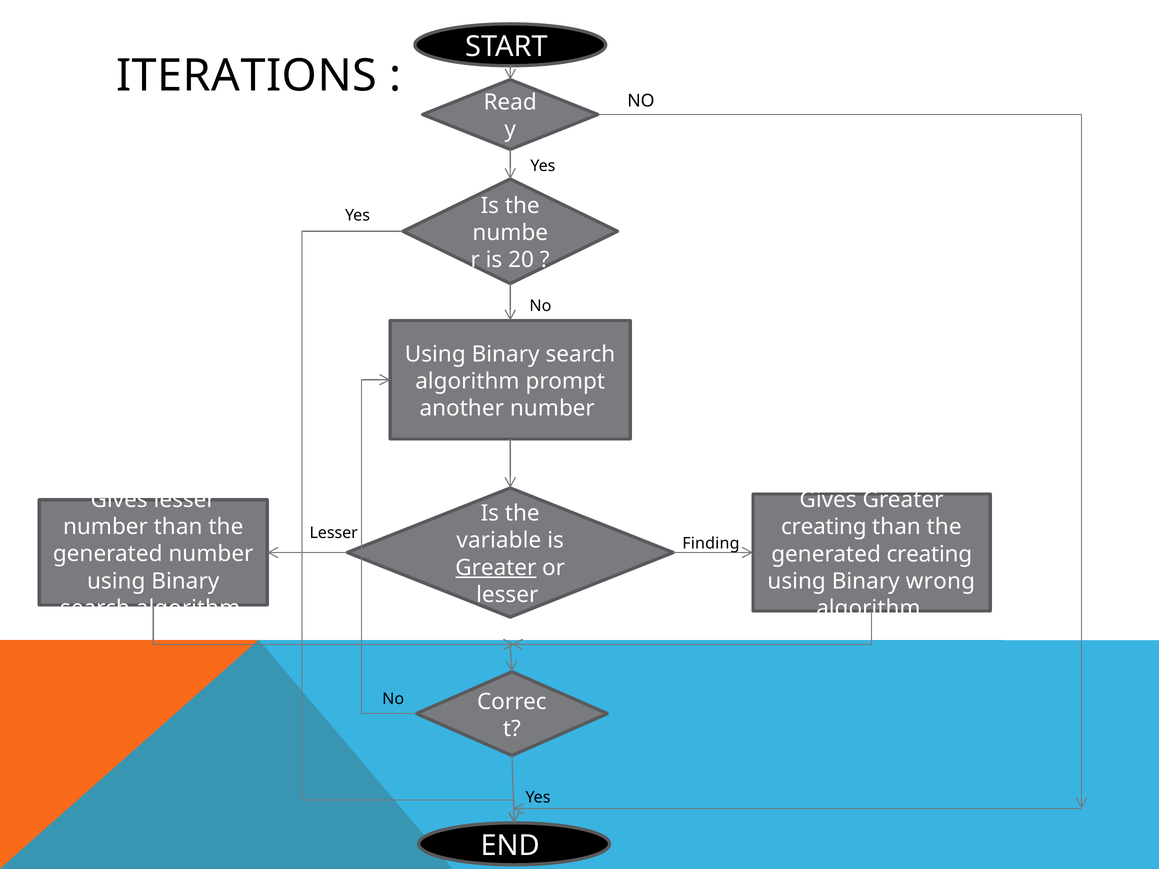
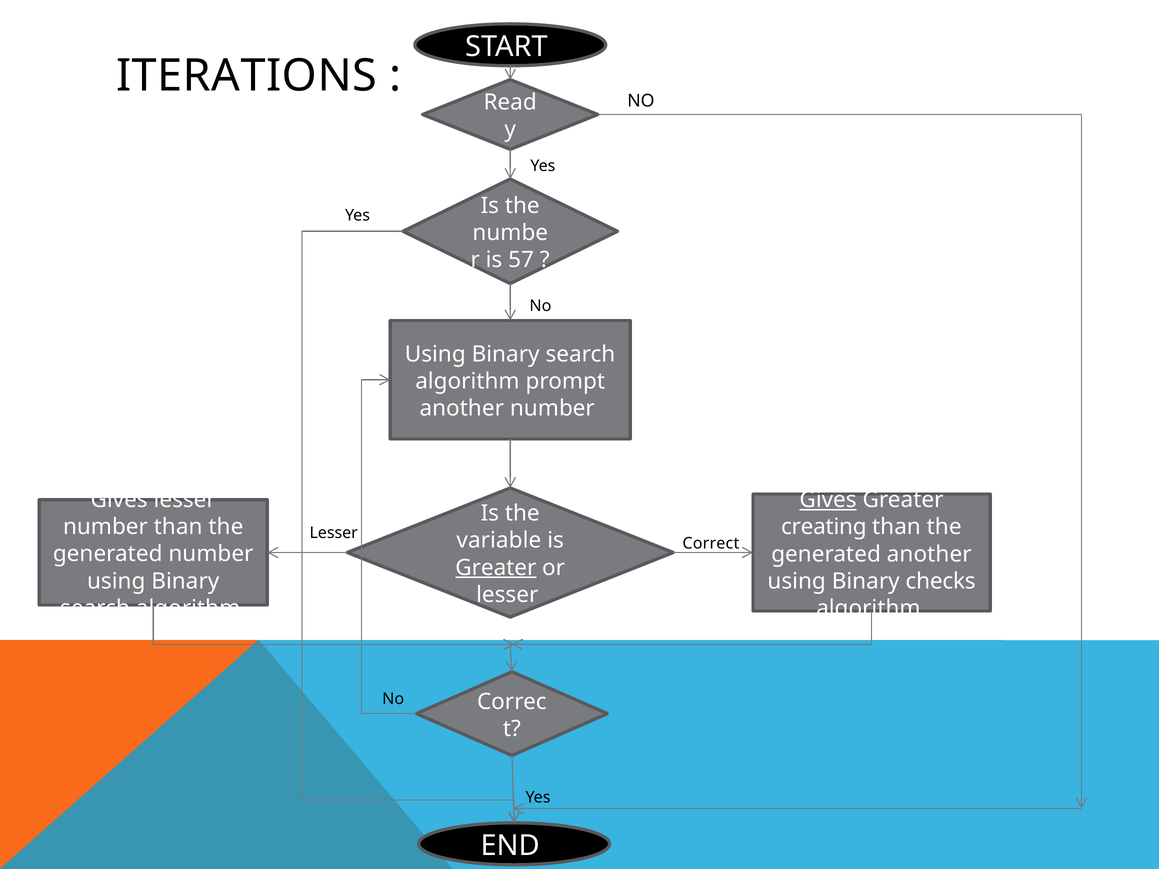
20: 20 -> 57 (521, 260)
Gives underline: none -> present (828, 500)
Finding: Finding -> Correct (711, 544)
generated creating: creating -> another (929, 554)
wrong: wrong -> checks (941, 581)
